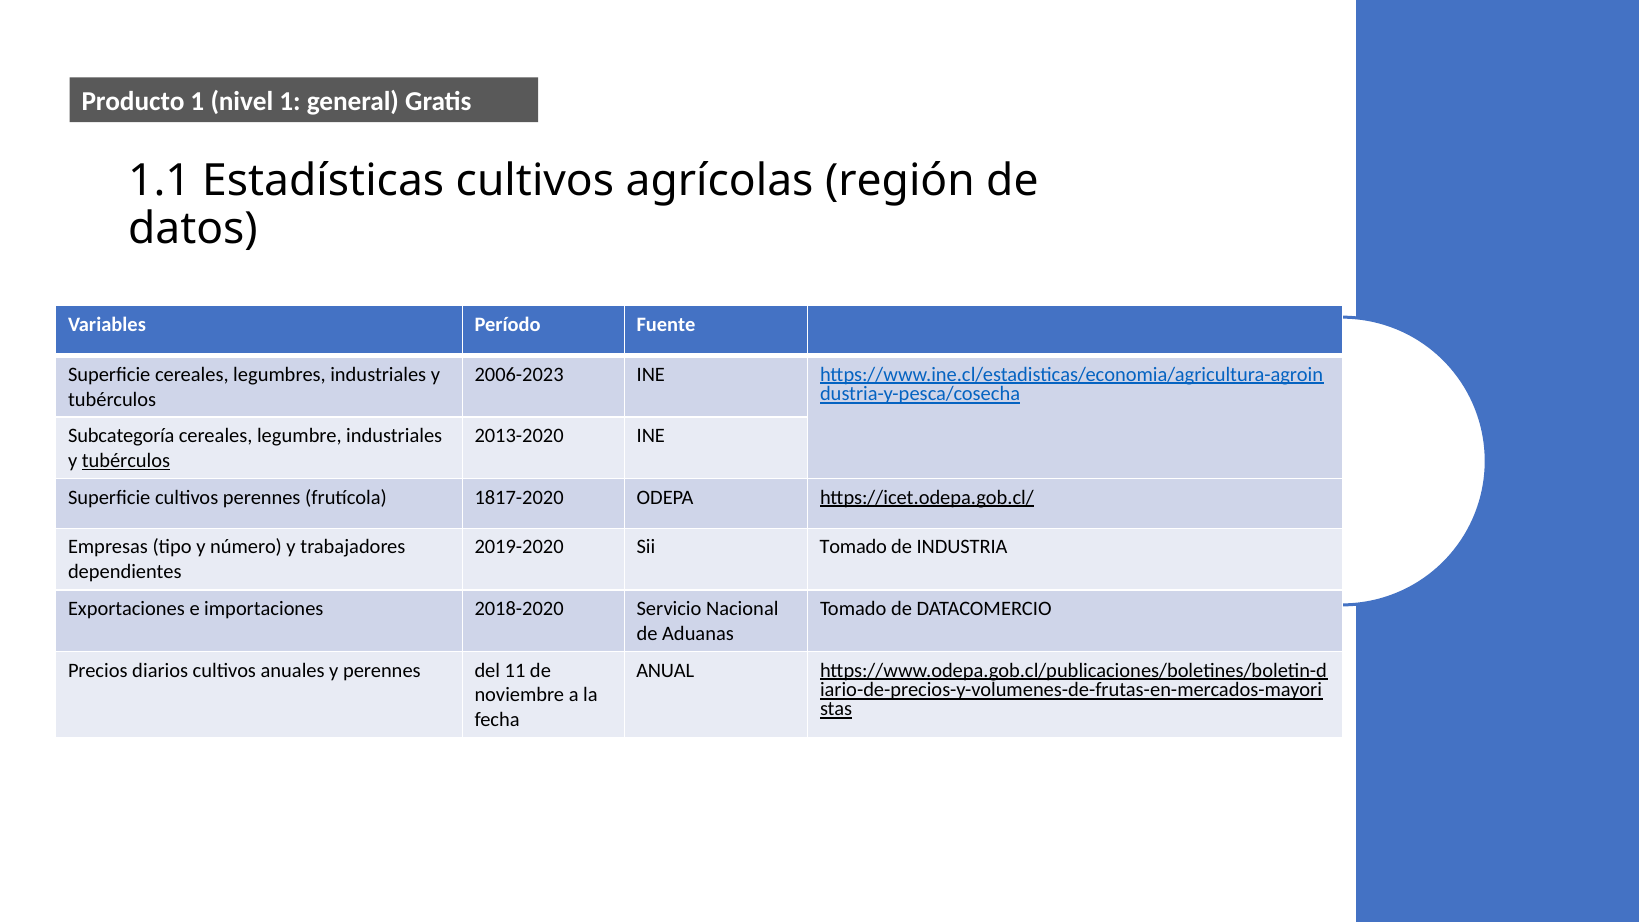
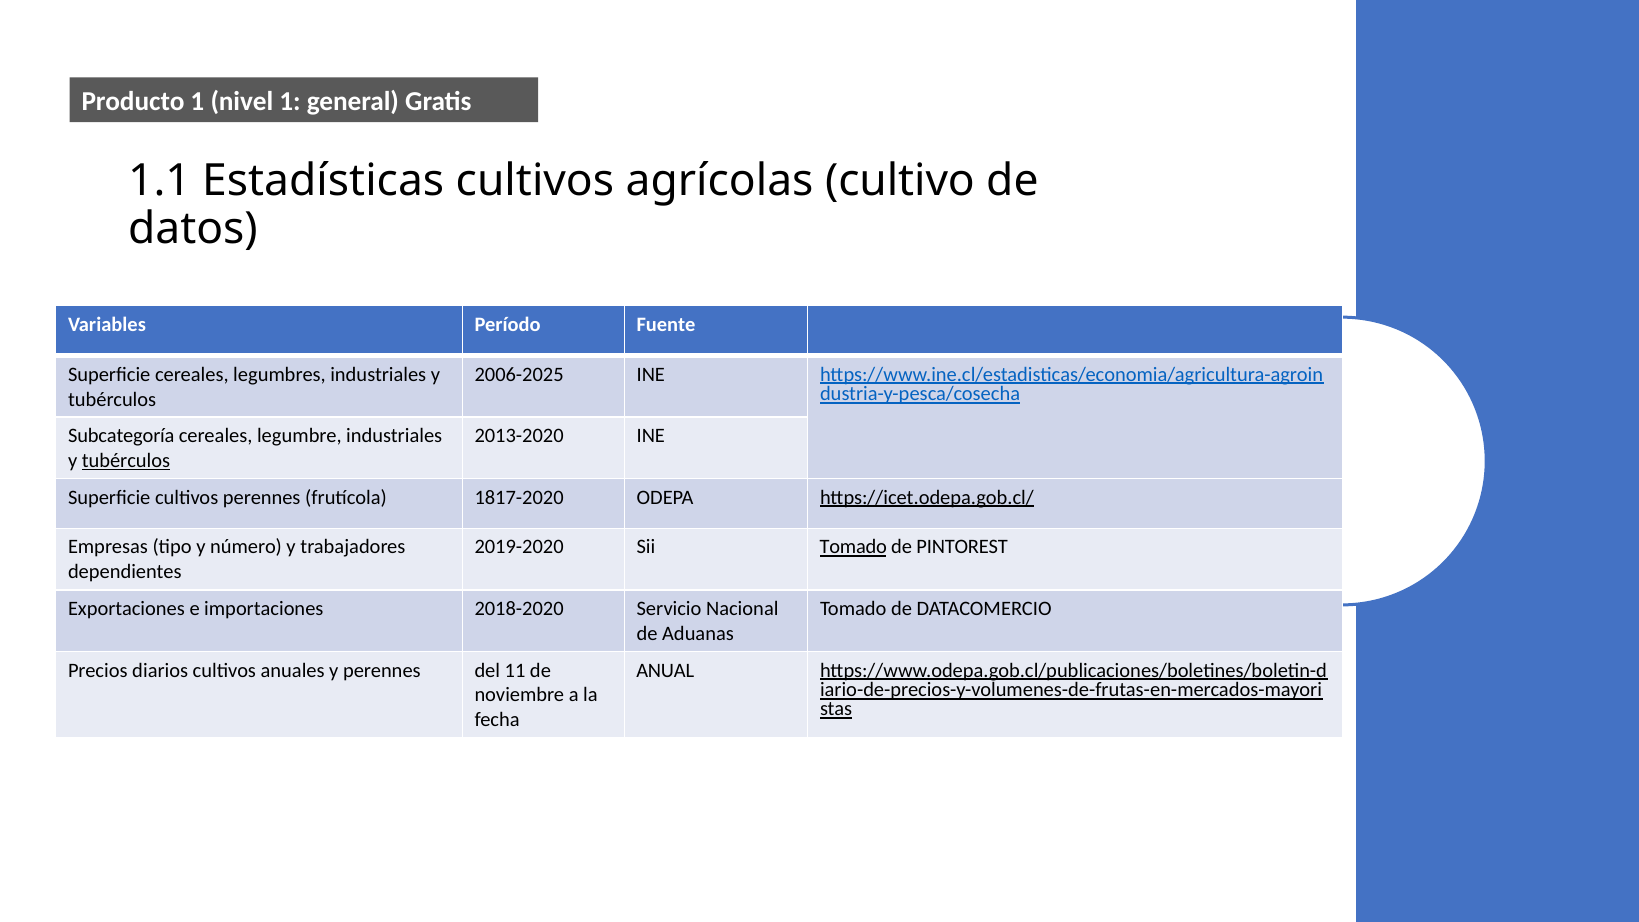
región: región -> cultivo (900, 181)
2006-2023: 2006-2023 -> 2006-2025 (519, 374)
Tomado underline: none -> present (853, 547)
INDUSTRIA: INDUSTRIA -> PINTOREST (962, 547)
